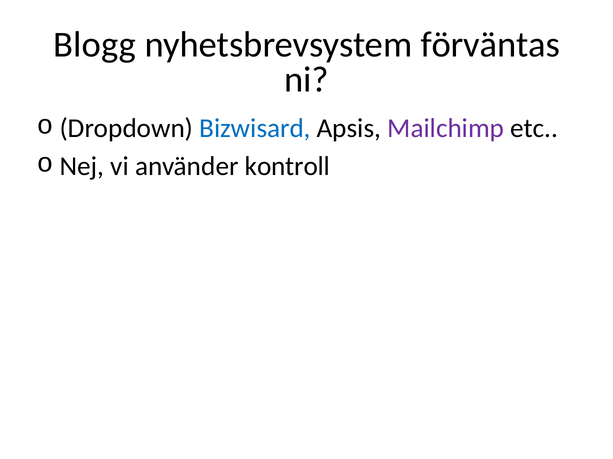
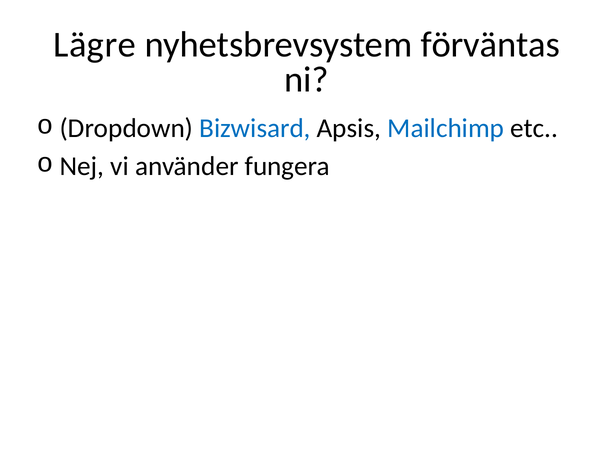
Blogg: Blogg -> Lägre (95, 45)
Mailchimp colour: purple -> blue (446, 129)
kontroll: kontroll -> fungera (287, 167)
